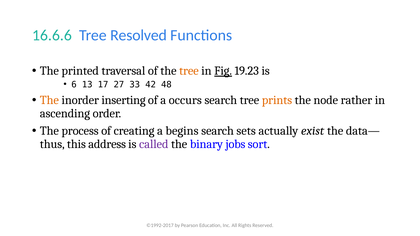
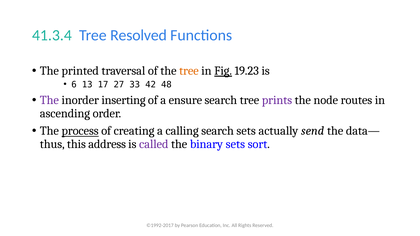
16.6.6: 16.6.6 -> 41.3.4 (52, 35)
The colour: orange -> purple (49, 100)
occurs: occurs -> ensure (185, 100)
prints colour: orange -> purple (277, 100)
rather: rather -> routes (356, 100)
process underline: none -> present (80, 131)
begins: begins -> calling (182, 131)
exist: exist -> send (313, 131)
binary jobs: jobs -> sets (235, 144)
